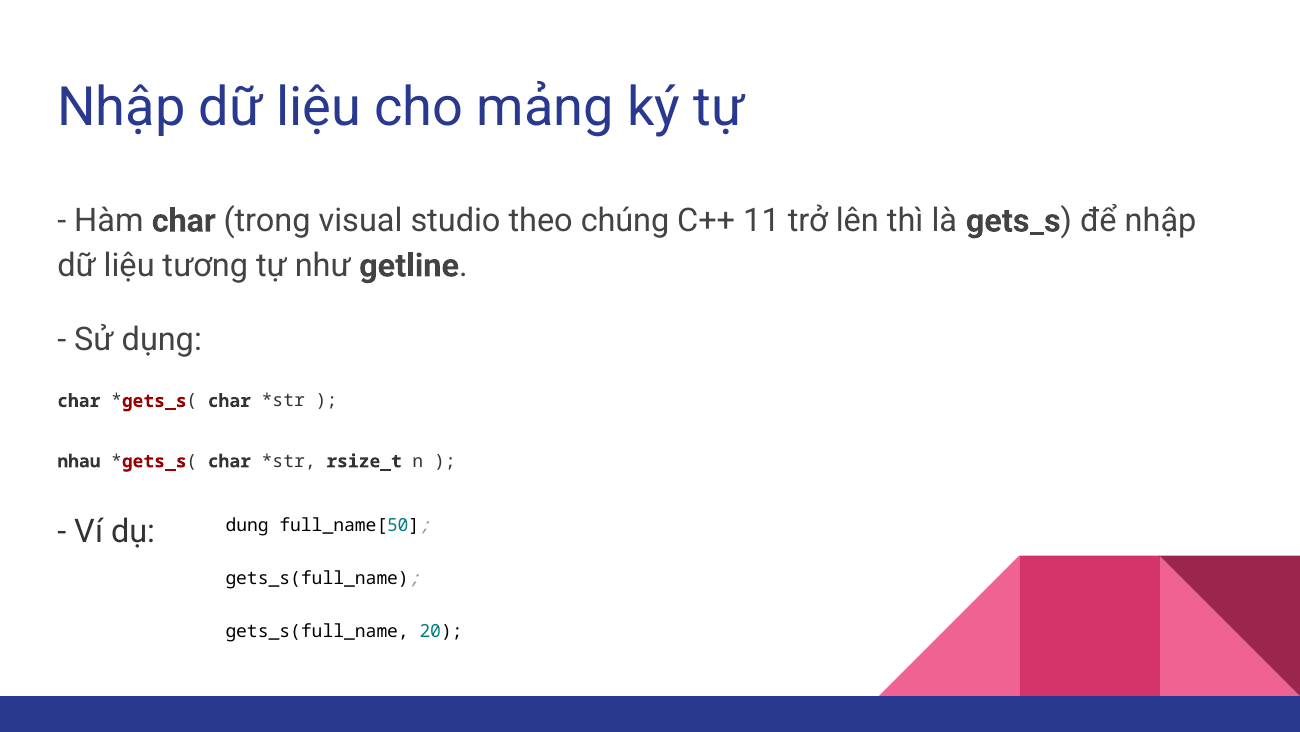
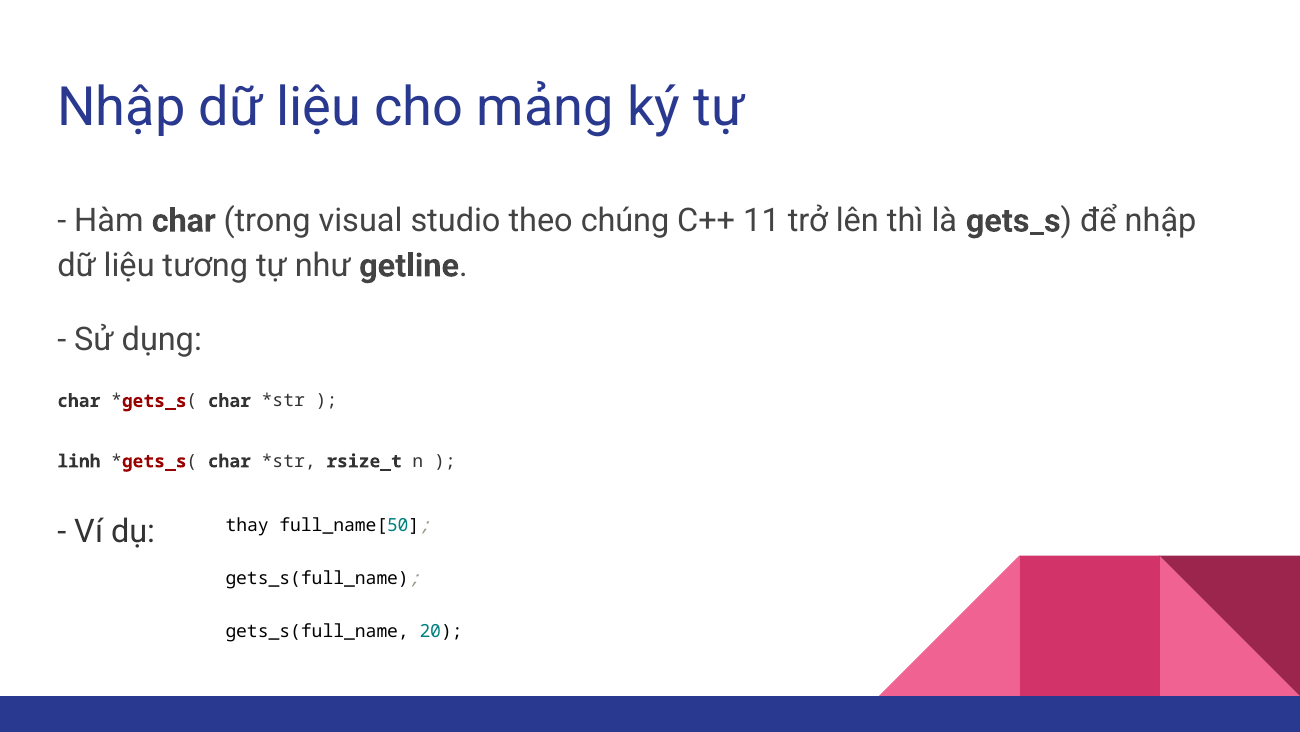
nhau: nhau -> linh (79, 461)
dung: dung -> thay (247, 525)
